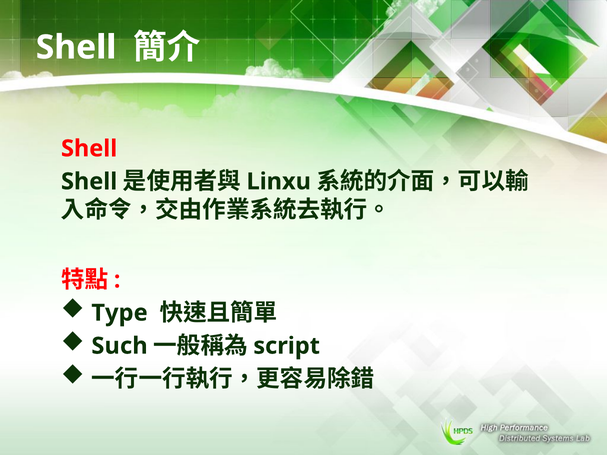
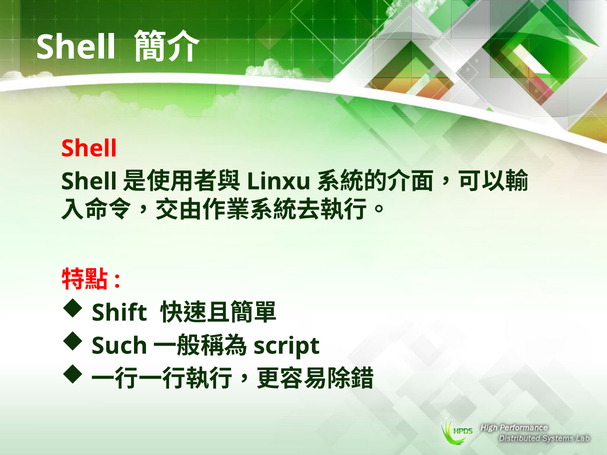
Type: Type -> Shift (119, 313)
